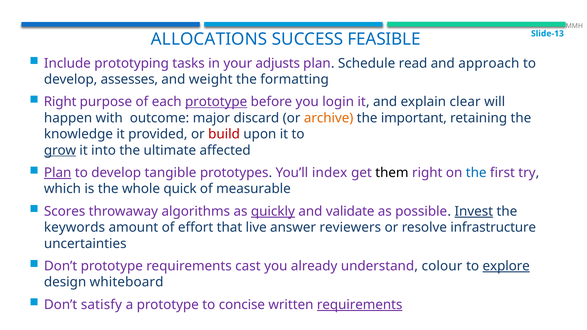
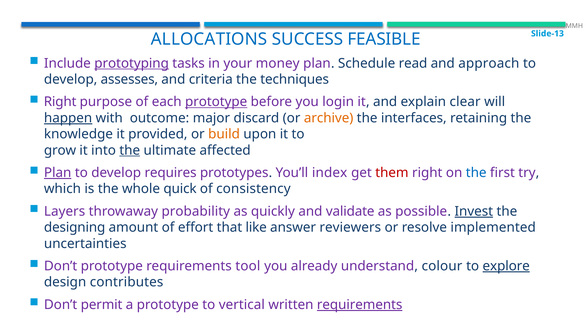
prototyping underline: none -> present (132, 63)
adjusts: adjusts -> money (278, 63)
weight: weight -> criteria (211, 79)
formatting: formatting -> techniques (295, 79)
happen underline: none -> present (68, 118)
important: important -> interfaces (414, 118)
build colour: red -> orange (224, 134)
grow underline: present -> none (60, 150)
the underline: none -> present (130, 150)
tangible: tangible -> requires (171, 173)
them colour: black -> red (392, 173)
measurable: measurable -> consistency (253, 189)
Scores: Scores -> Layers (65, 211)
algorithms: algorithms -> probability (196, 211)
quickly underline: present -> none (273, 211)
keywords: keywords -> designing (75, 228)
live: live -> like (256, 228)
infrastructure: infrastructure -> implemented (493, 228)
cast: cast -> tool (248, 266)
whiteboard: whiteboard -> contributes (127, 282)
satisfy: satisfy -> permit (102, 305)
concise: concise -> vertical (242, 305)
